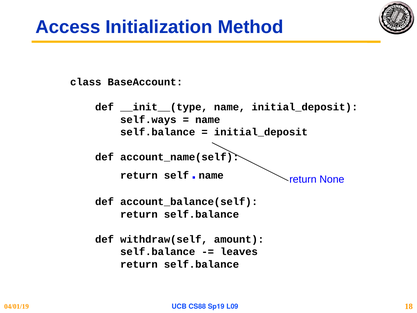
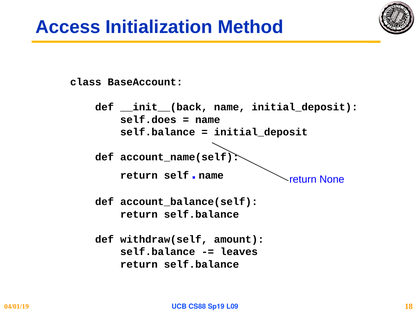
__init__(type: __init__(type -> __init__(back (164, 107)
self.ways: self.ways -> self.does (148, 120)
